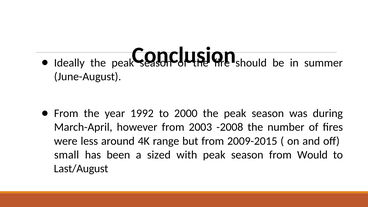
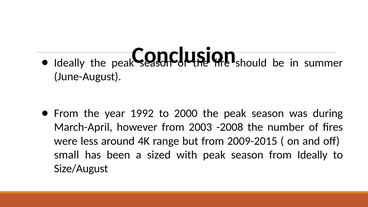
from Would: Would -> Ideally (312, 155)
Last/August: Last/August -> Size/August (81, 169)
